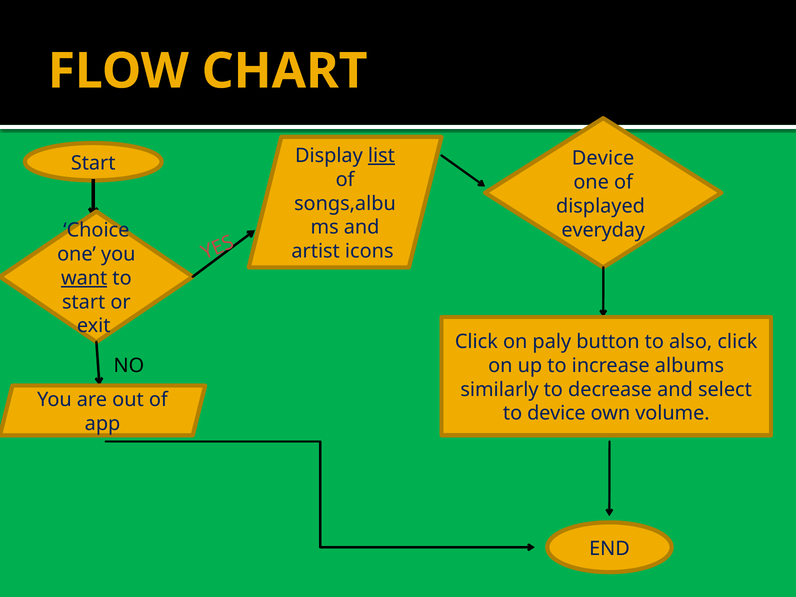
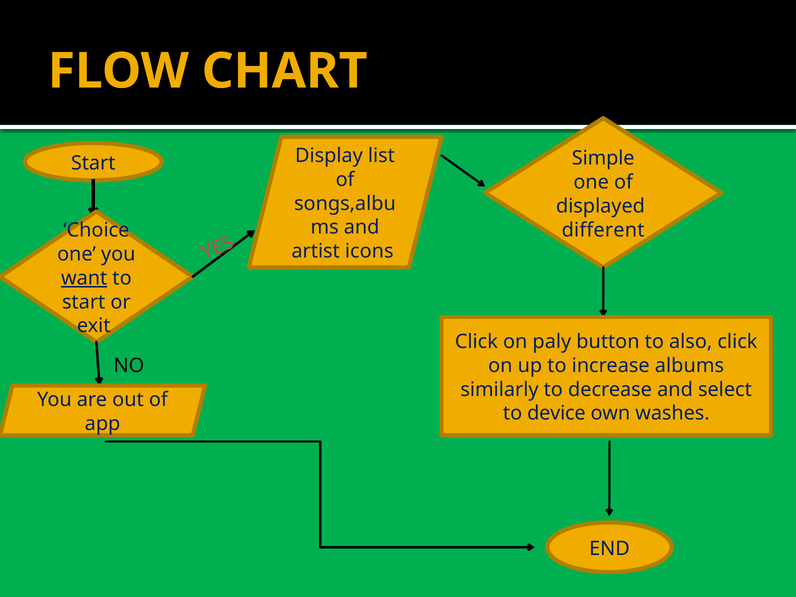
list underline: present -> none (381, 156)
Device: Device -> Simple (603, 158)
everyday: everyday -> different (603, 230)
volume: volume -> washes (672, 413)
